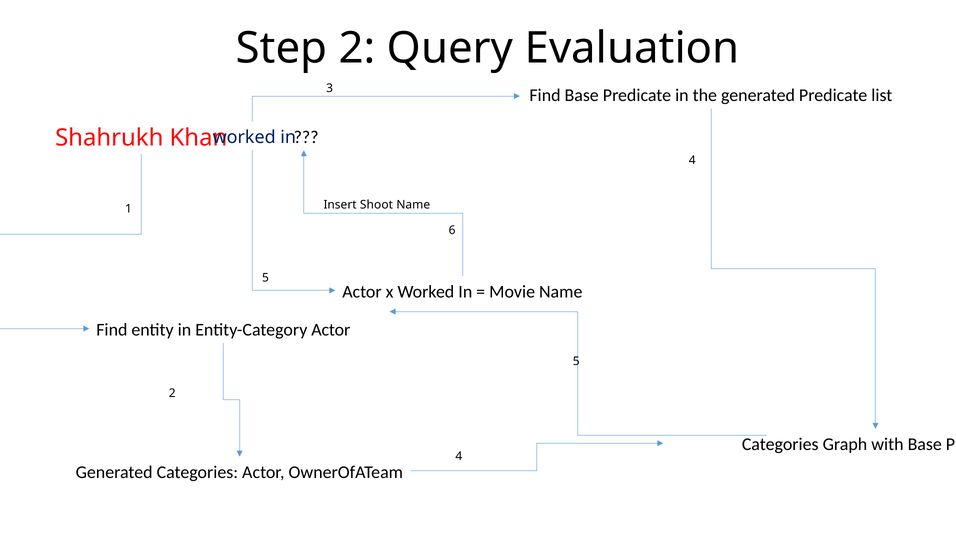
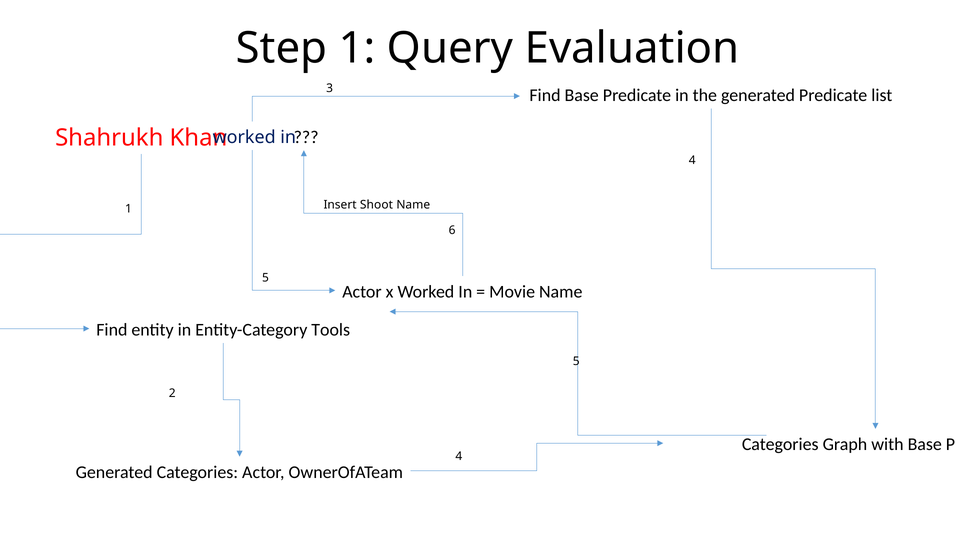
Step 2: 2 -> 1 (357, 48)
Entity-Category Actor: Actor -> Tools (331, 330)
